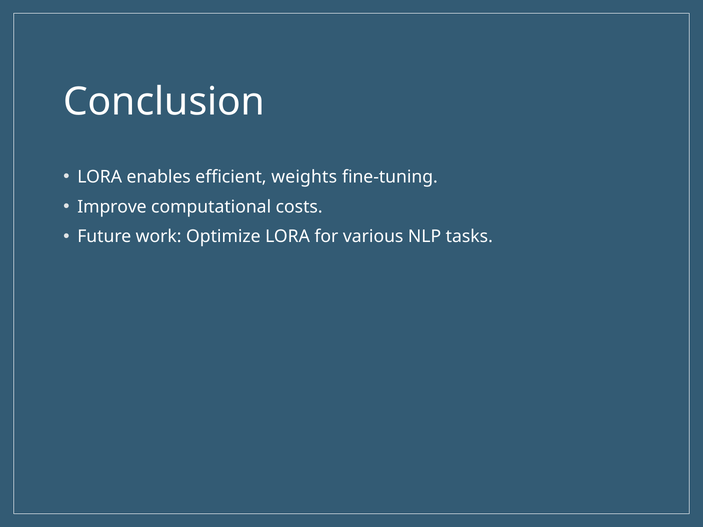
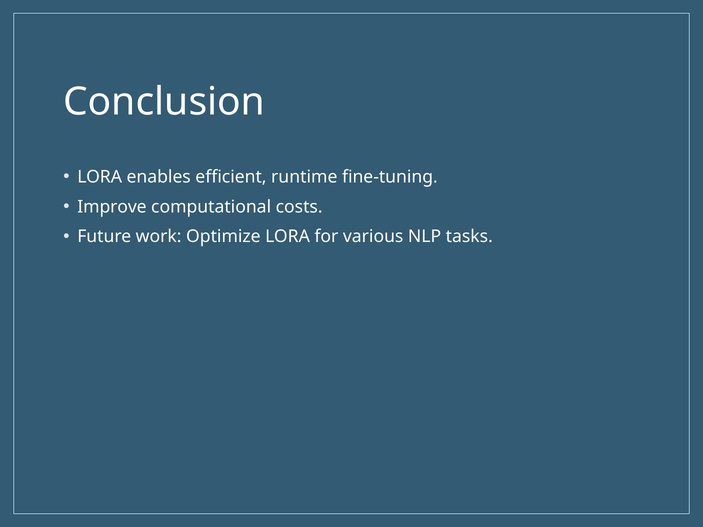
weights: weights -> runtime (304, 177)
